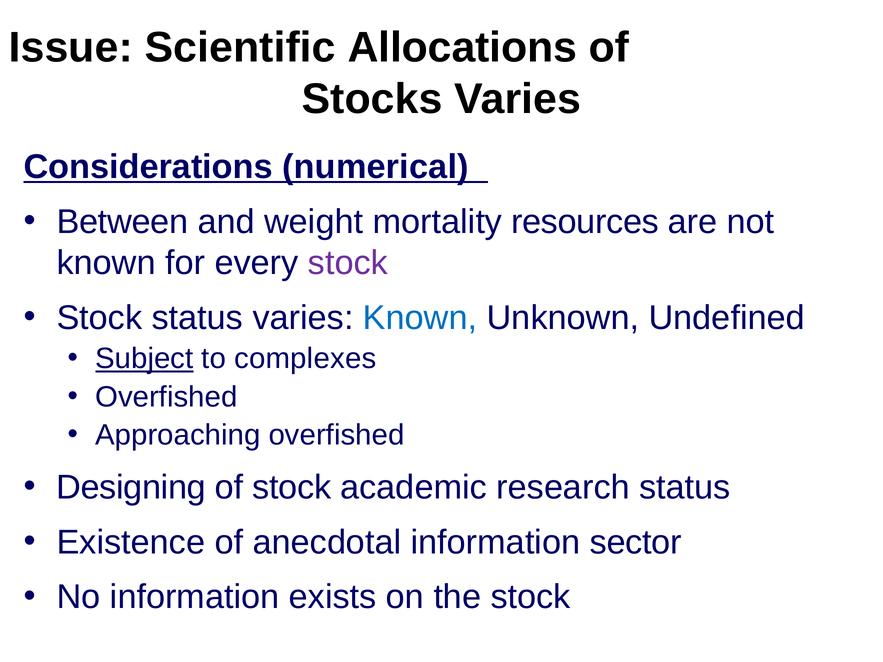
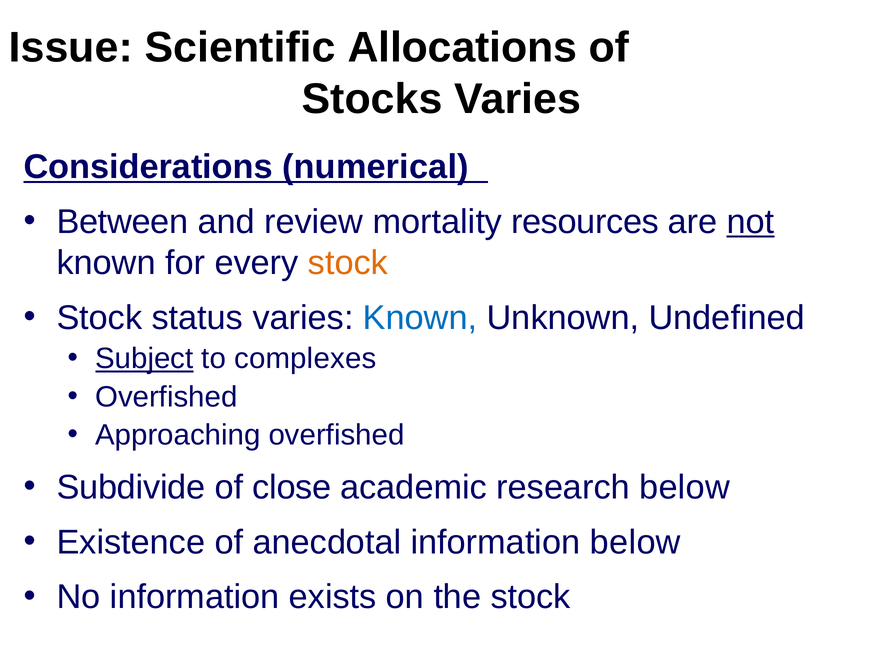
weight: weight -> review (314, 222)
not underline: none -> present (751, 222)
stock colour: purple -> orange (348, 263)
Designing: Designing -> Subdivide (131, 488)
of stock: stock -> close (292, 488)
research status: status -> below (685, 488)
information sector: sector -> below (635, 543)
